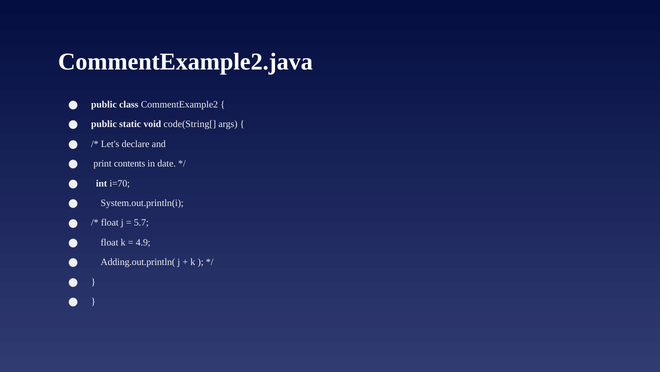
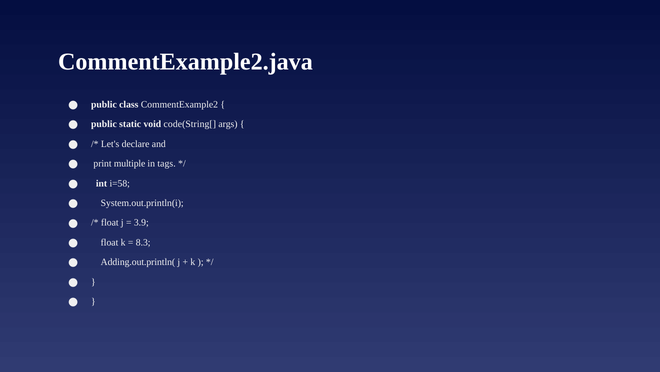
contents: contents -> multiple (130, 163)
date: date -> tags (167, 163)
i=70: i=70 -> i=58 (120, 183)
5.7: 5.7 -> 3.9 (141, 222)
4.9: 4.9 -> 8.3 (143, 242)
